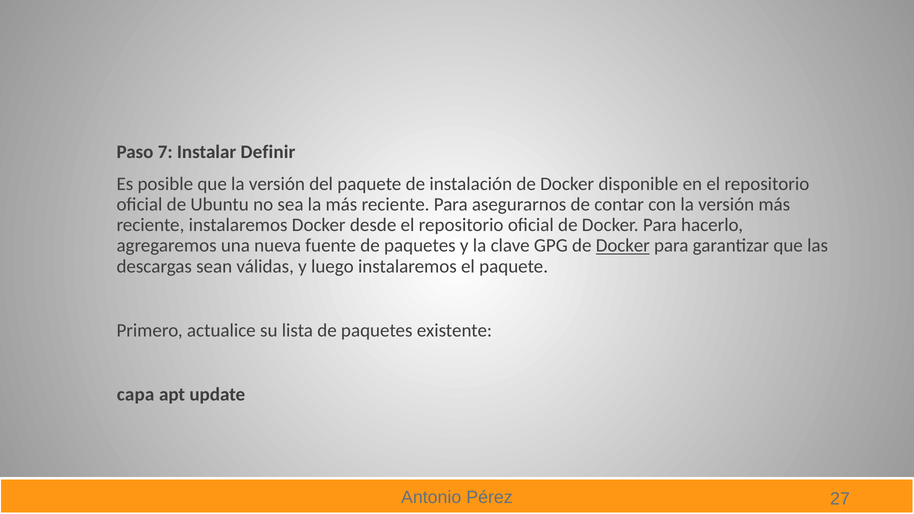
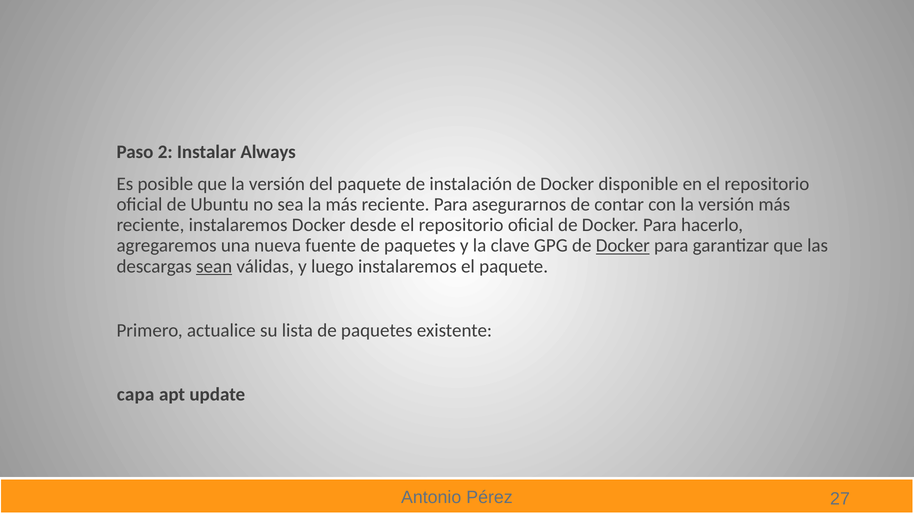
7: 7 -> 2 (165, 152)
Definir: Definir -> Always (268, 152)
sean underline: none -> present (214, 266)
